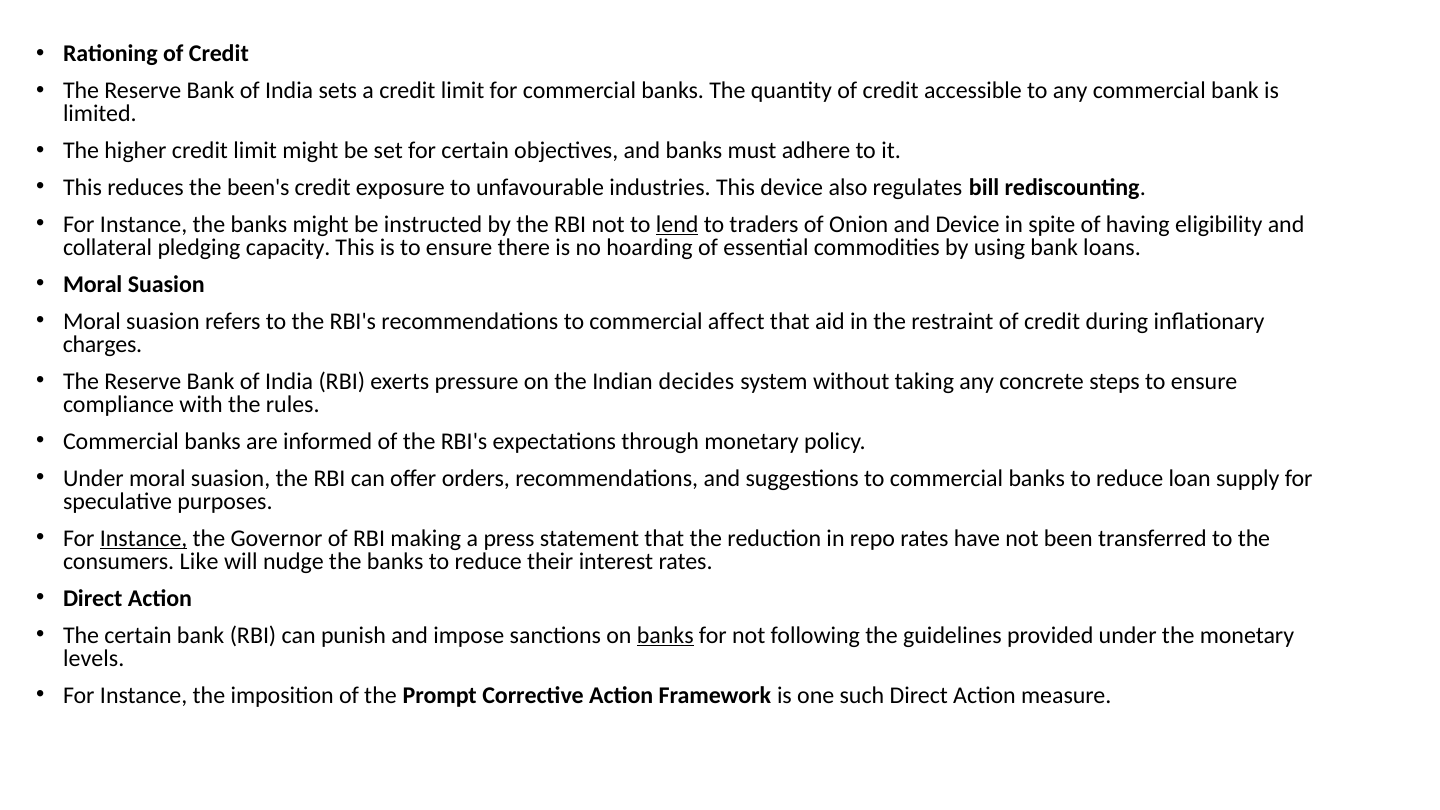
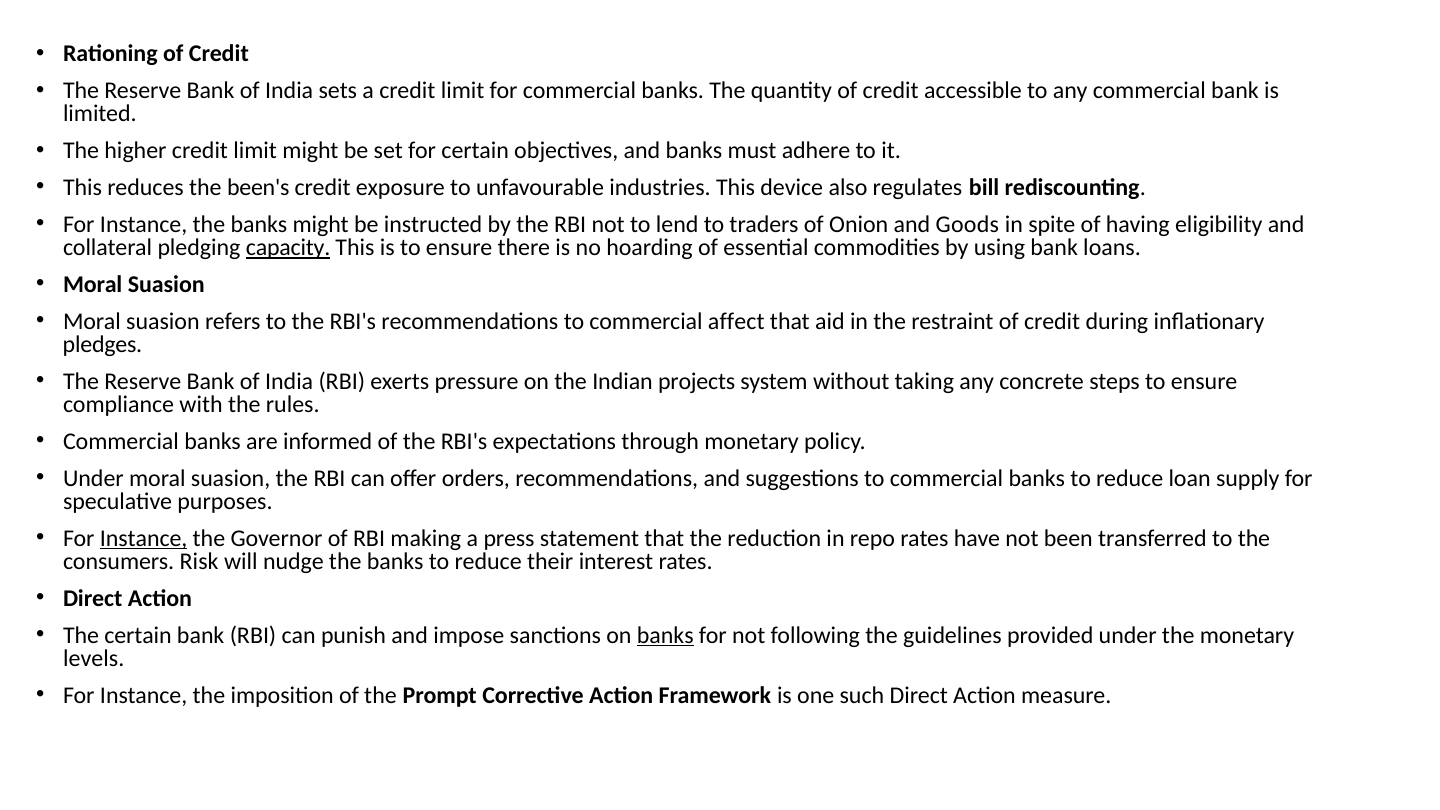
lend underline: present -> none (677, 224)
and Device: Device -> Goods (967, 224)
capacity underline: none -> present (288, 248)
charges: charges -> pledges (102, 345)
decides: decides -> projects (697, 381)
Like: Like -> Risk (199, 562)
